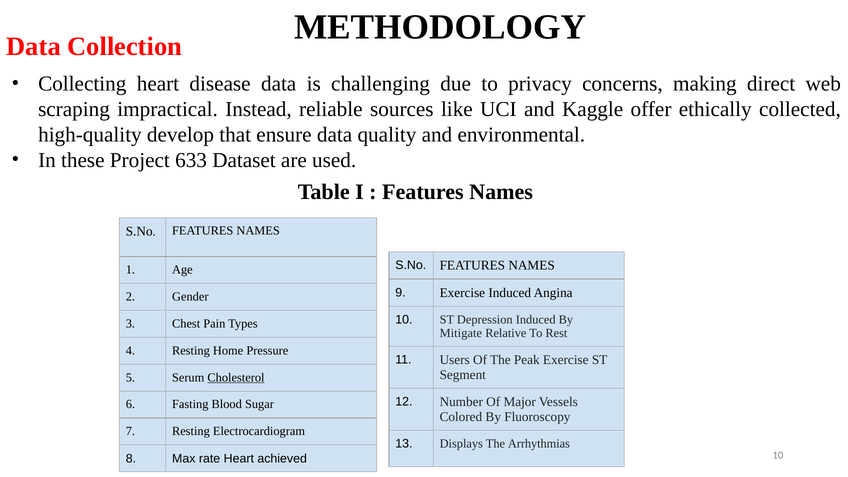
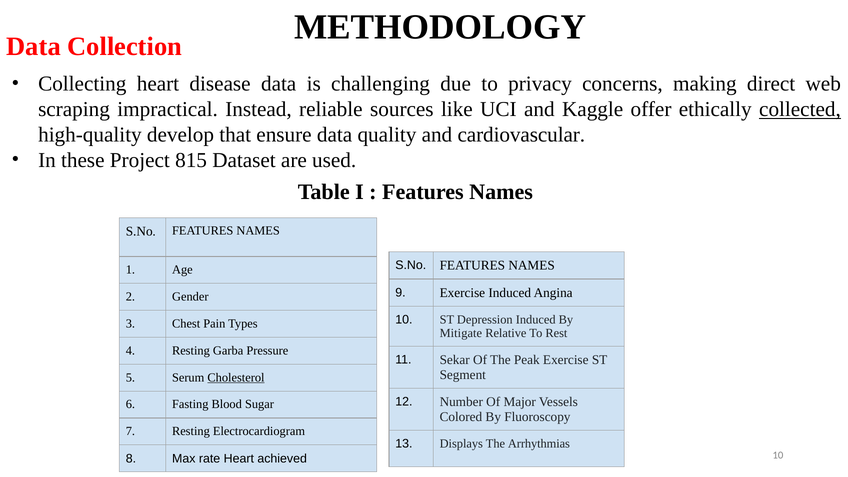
collected underline: none -> present (800, 109)
environmental: environmental -> cardiovascular (521, 135)
633: 633 -> 815 (191, 160)
Home: Home -> Garba (228, 351)
Users: Users -> Sekar (455, 360)
